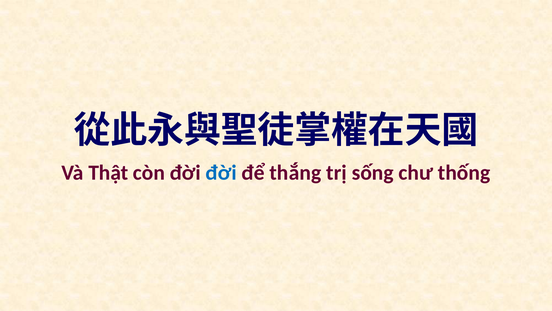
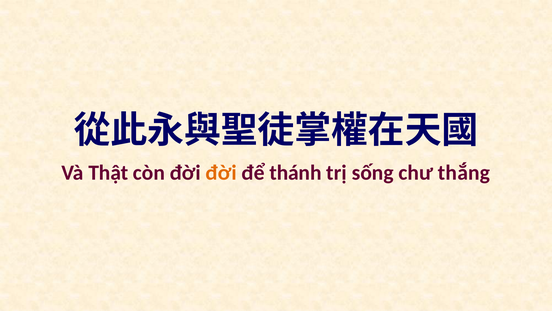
đời colour: blue -> orange (221, 172)
thắng: thắng -> thánh (295, 172)
thống: thống -> thắng (464, 172)
